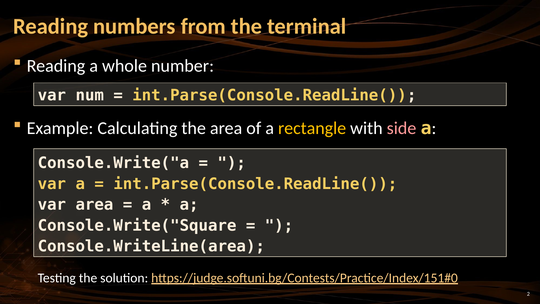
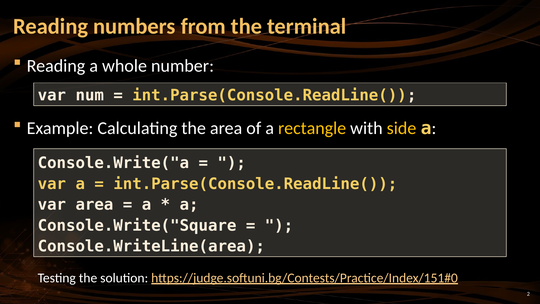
side colour: pink -> yellow (402, 128)
